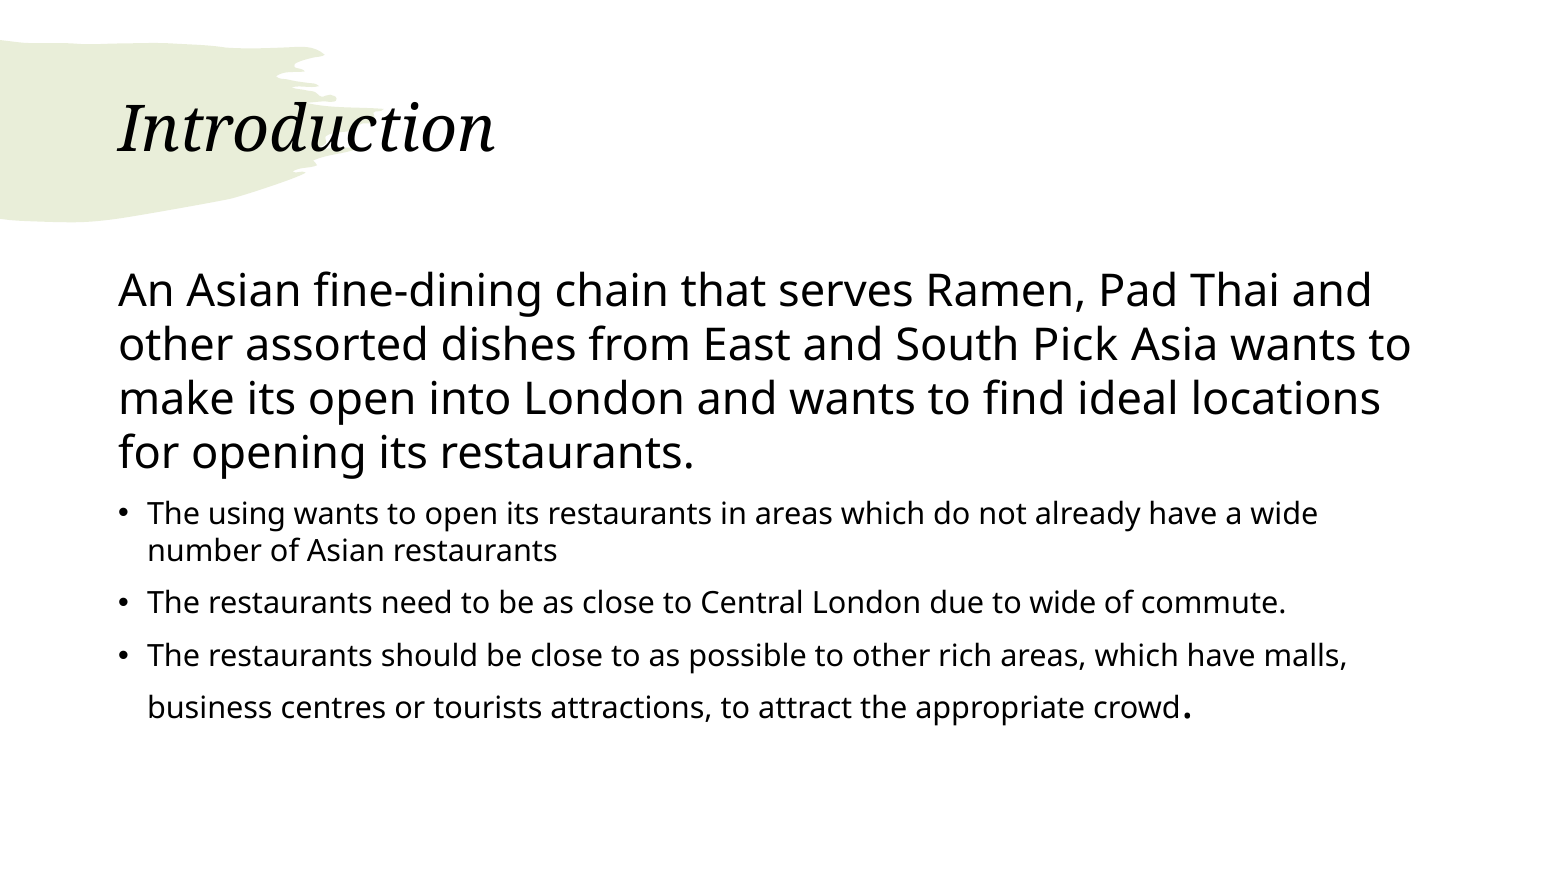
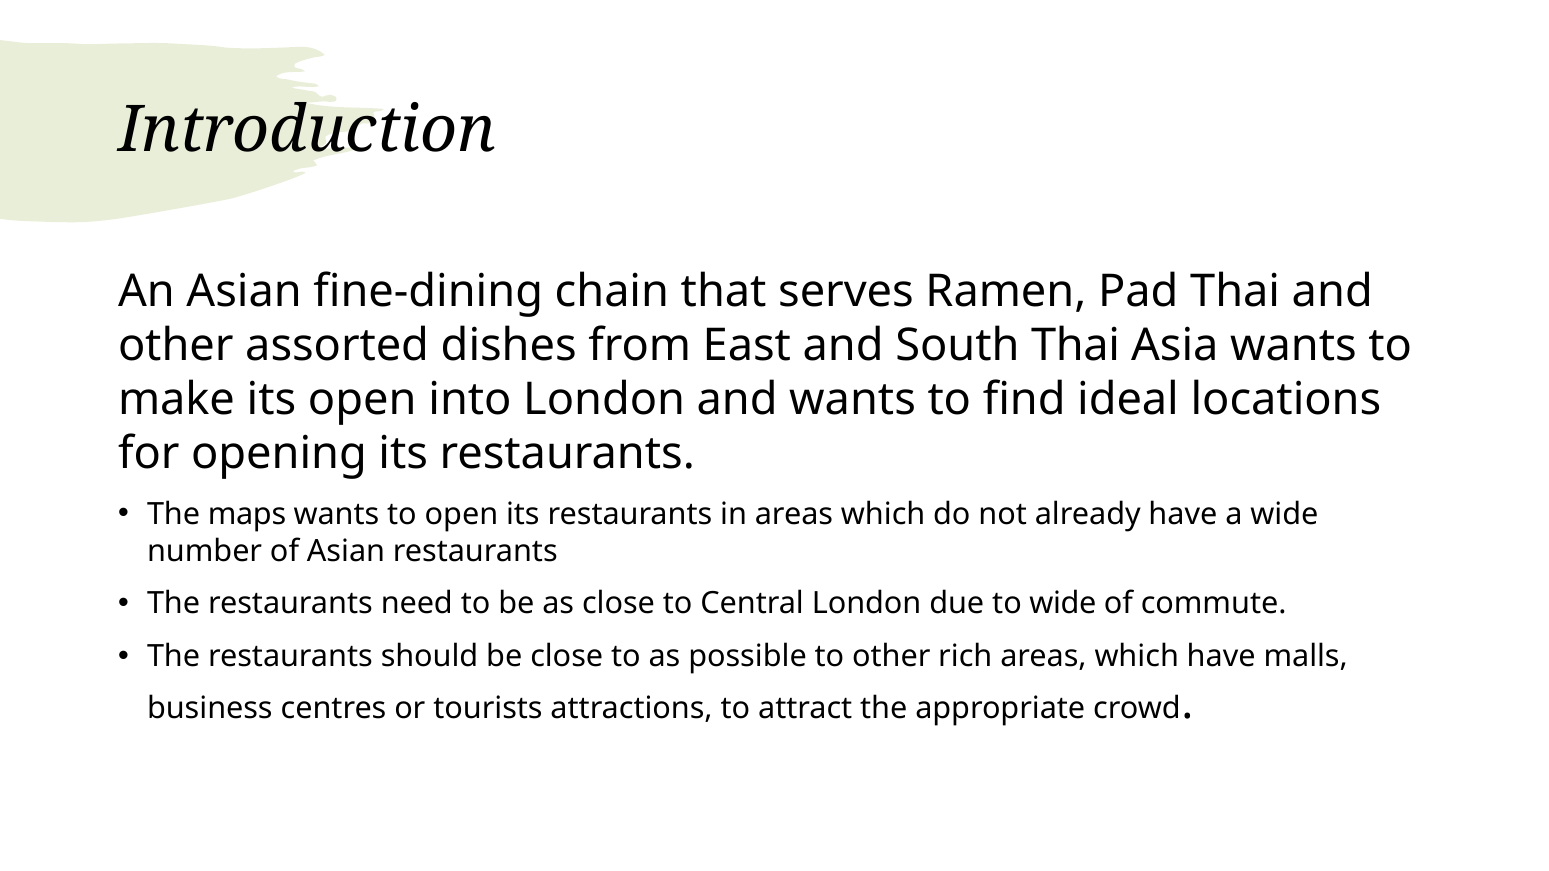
South Pick: Pick -> Thai (1076, 346)
using: using -> maps (247, 514)
